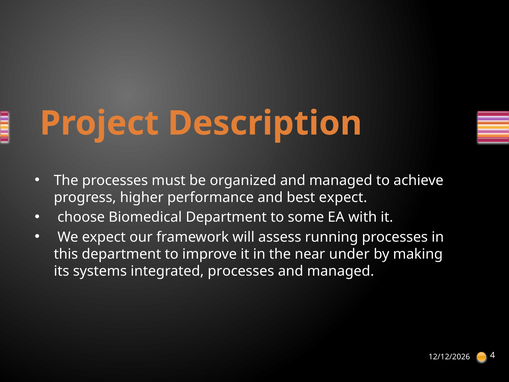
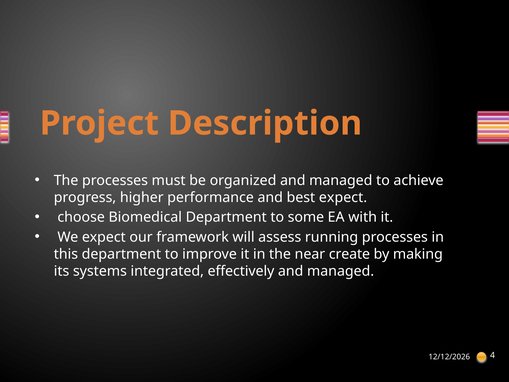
under: under -> create (349, 254)
integrated processes: processes -> effectively (241, 271)
